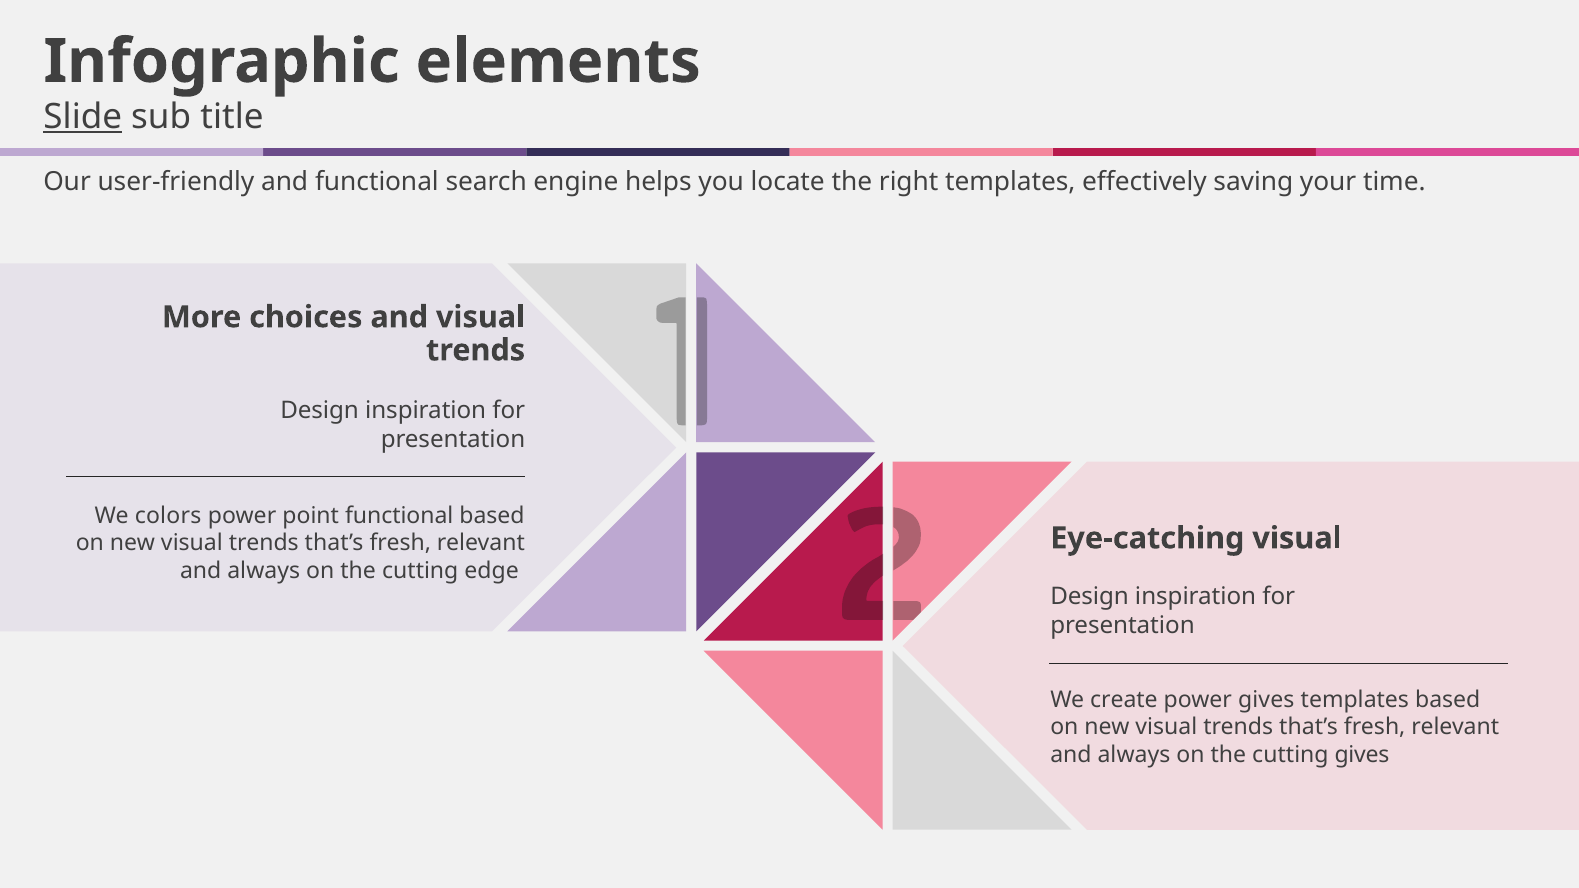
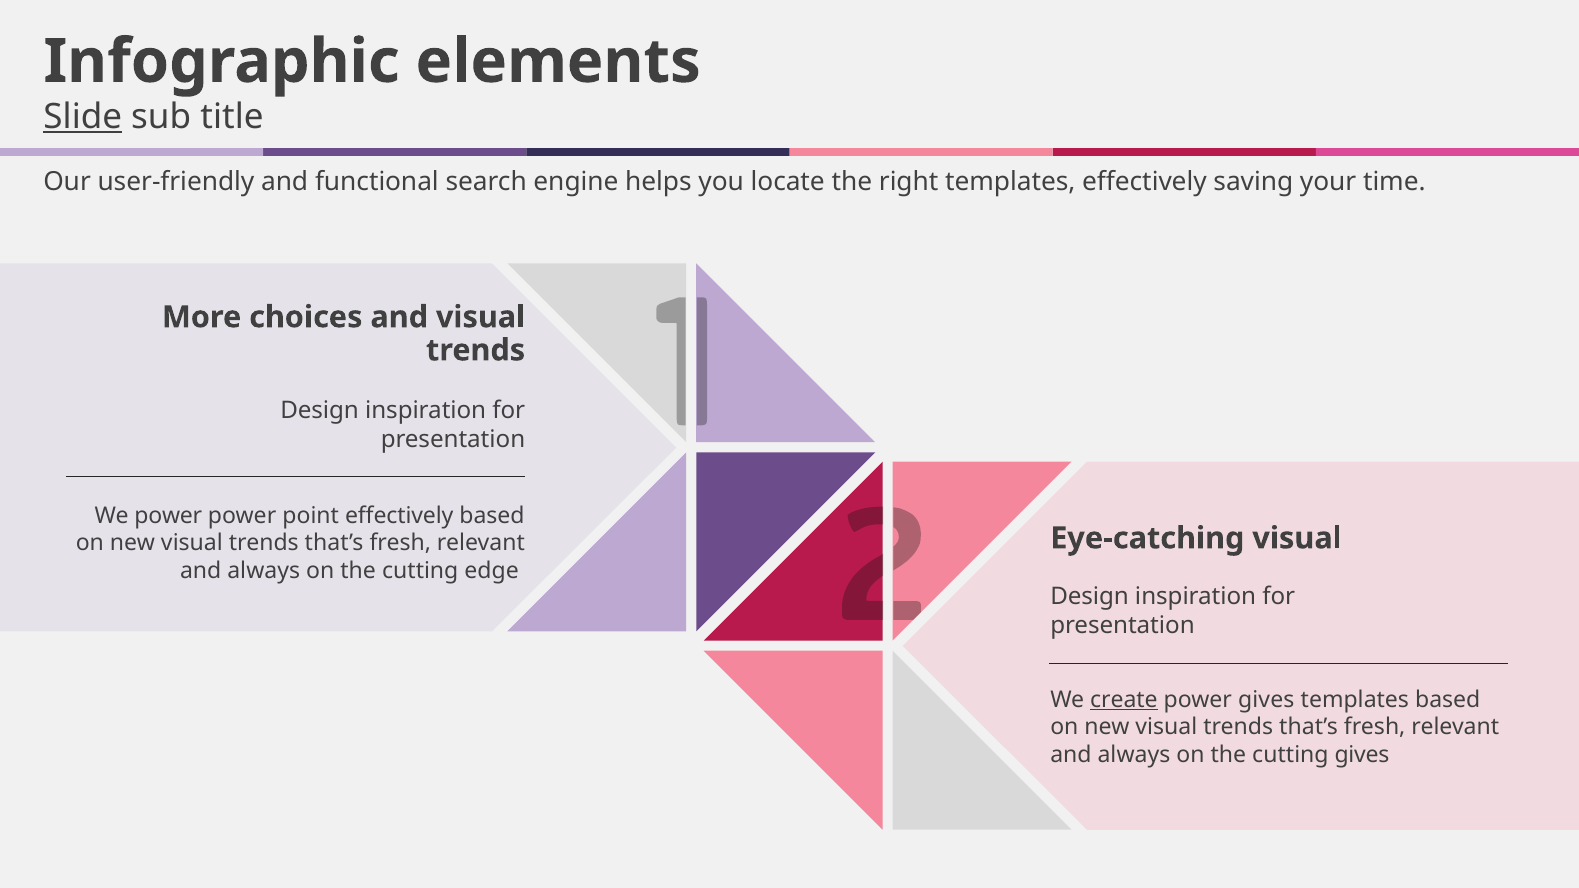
We colors: colors -> power (168, 516)
point functional: functional -> effectively (399, 516)
create underline: none -> present (1124, 700)
